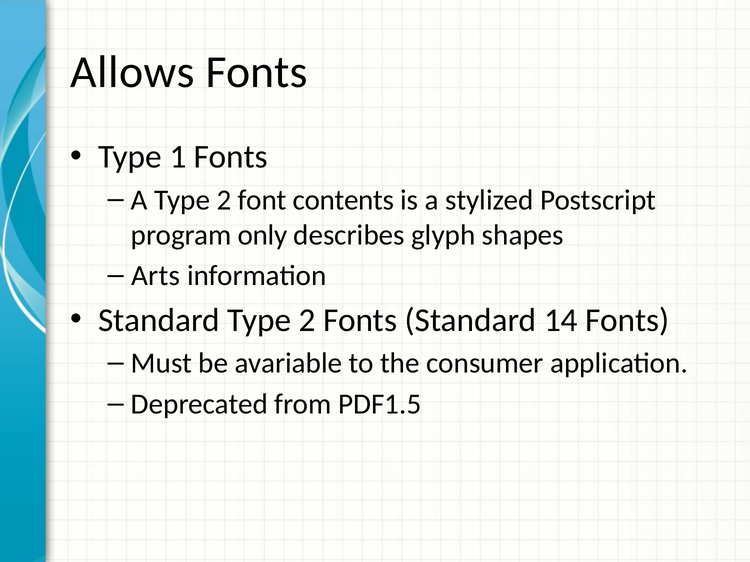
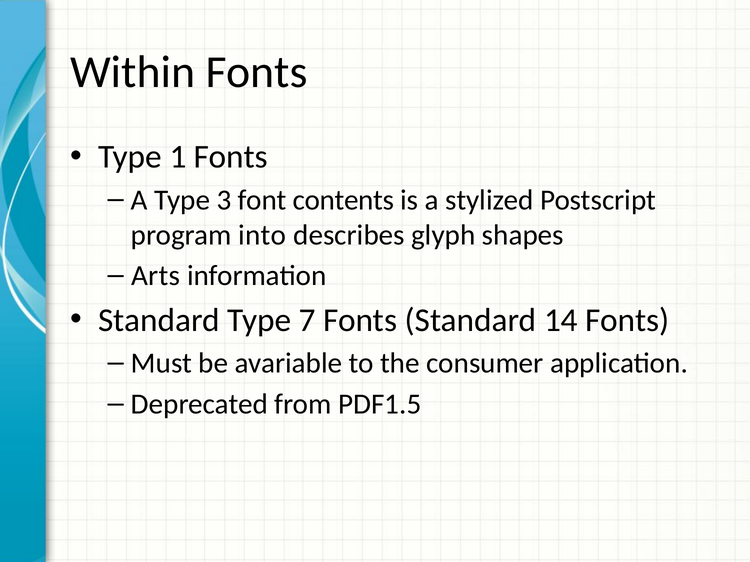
Allows: Allows -> Within (133, 72)
A Type 2: 2 -> 3 (224, 200)
only: only -> into (262, 235)
Standard Type 2: 2 -> 7 (307, 320)
